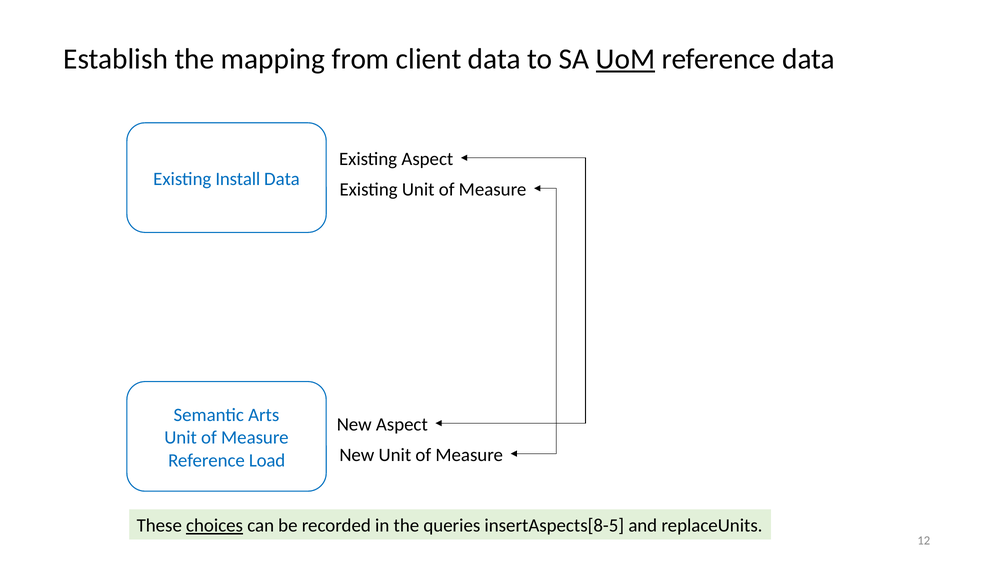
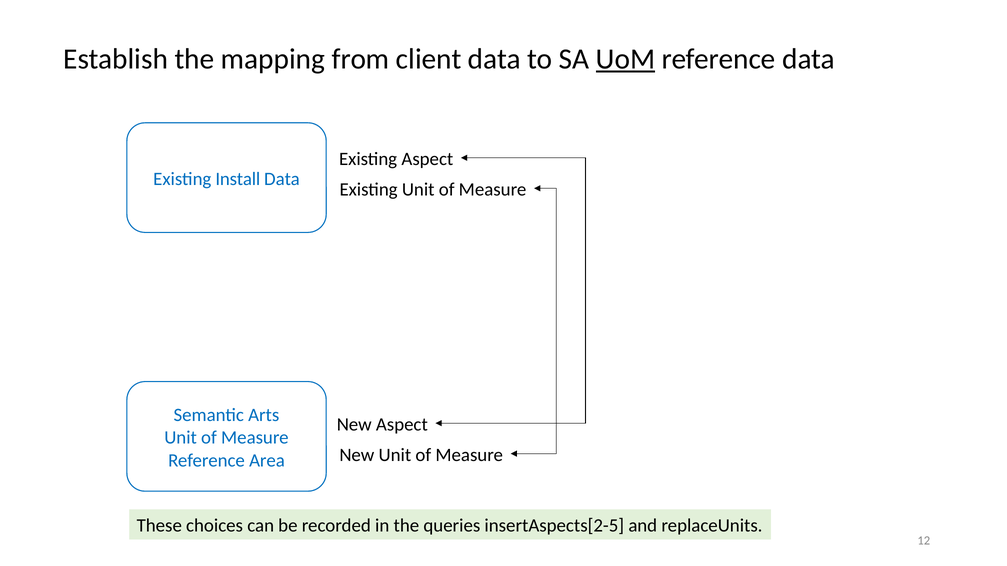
Load: Load -> Area (267, 461)
choices underline: present -> none (215, 526)
insertAspects[8-5: insertAspects[8-5 -> insertAspects[2-5 (554, 526)
